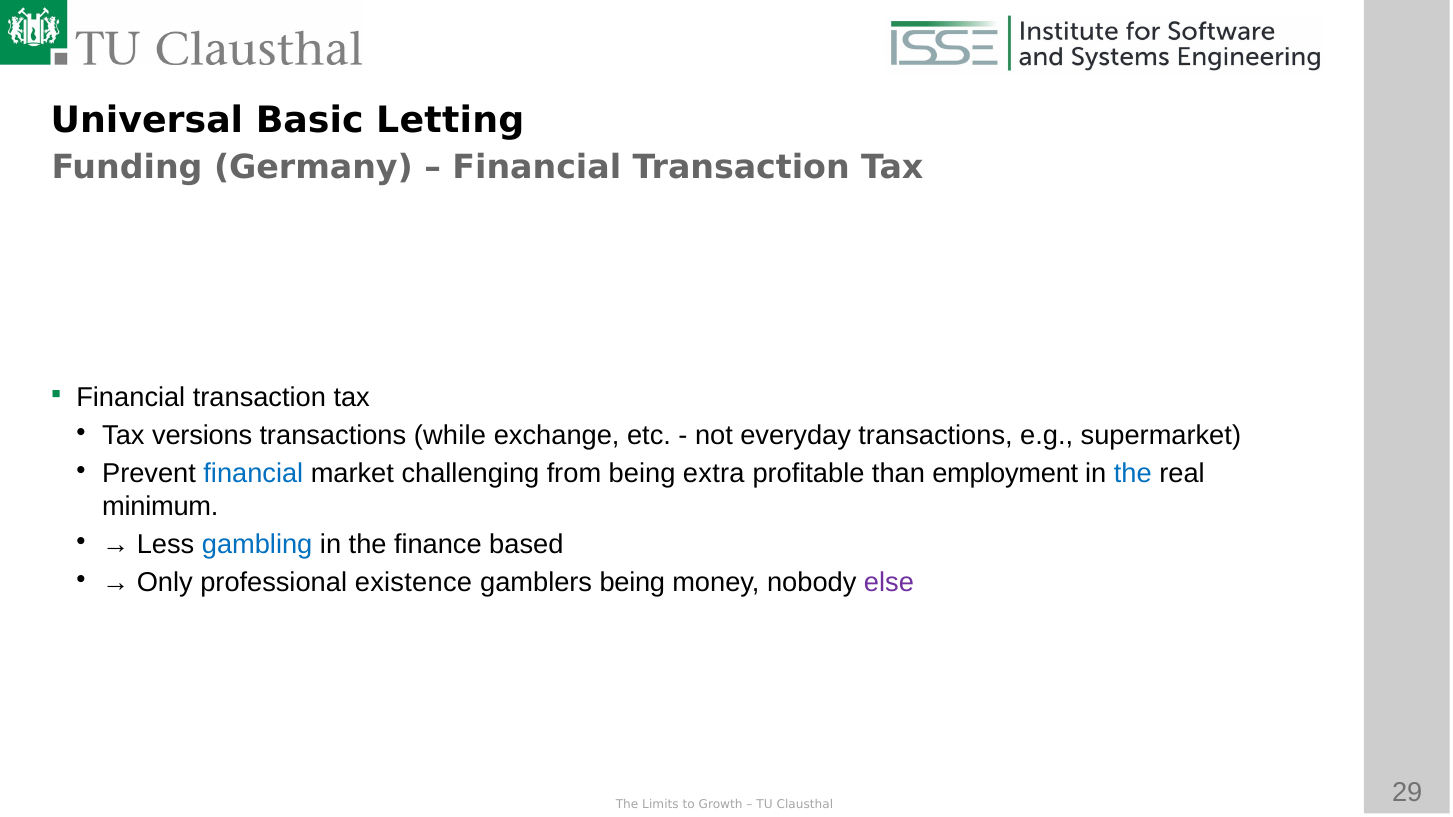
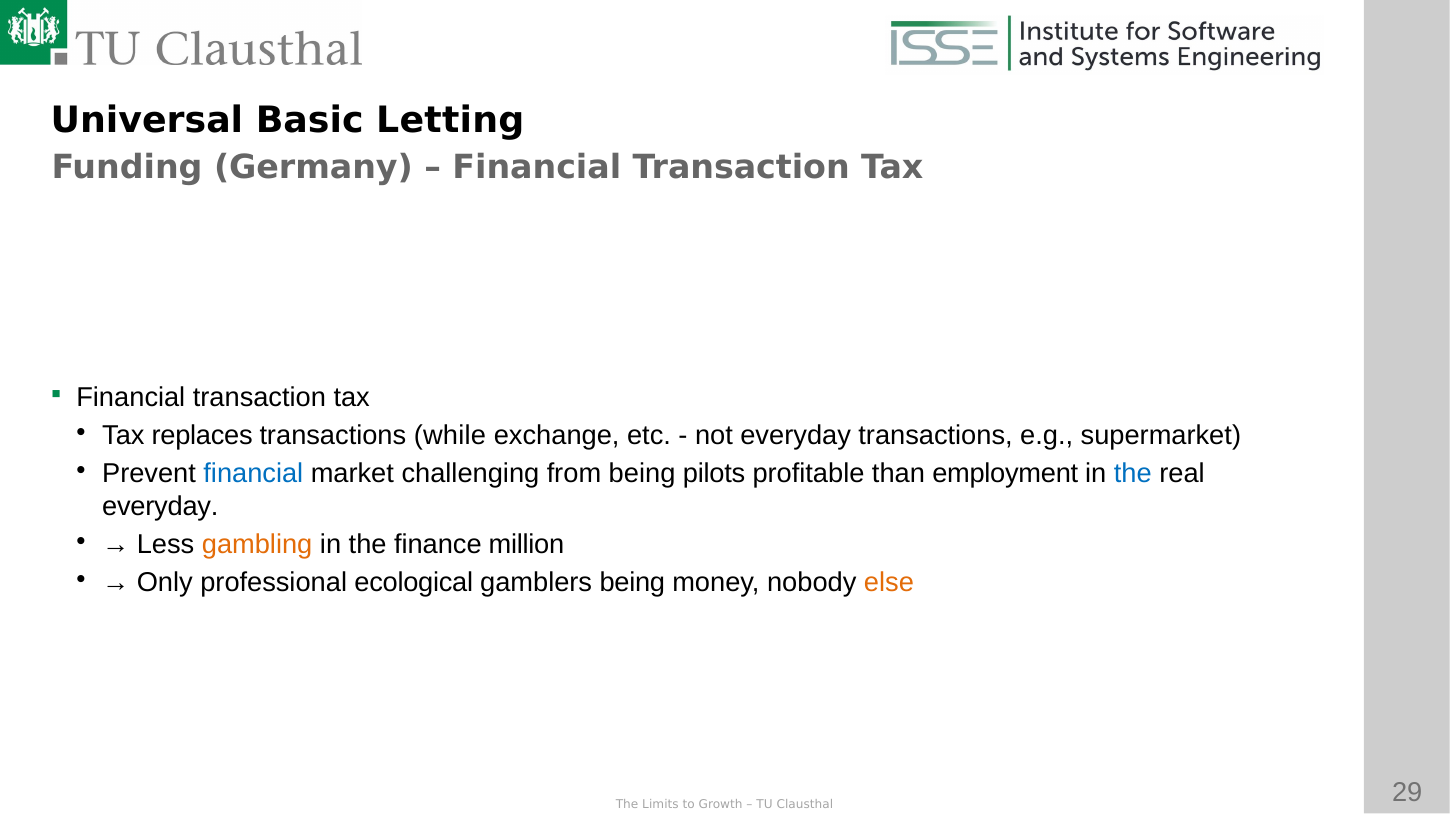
versions: versions -> replaces (202, 436)
extra: extra -> pilots (714, 474)
minimum: minimum -> everyday (160, 506)
gambling colour: blue -> orange (257, 545)
based: based -> million (526, 545)
existence: existence -> ecological (414, 583)
else colour: purple -> orange (889, 583)
